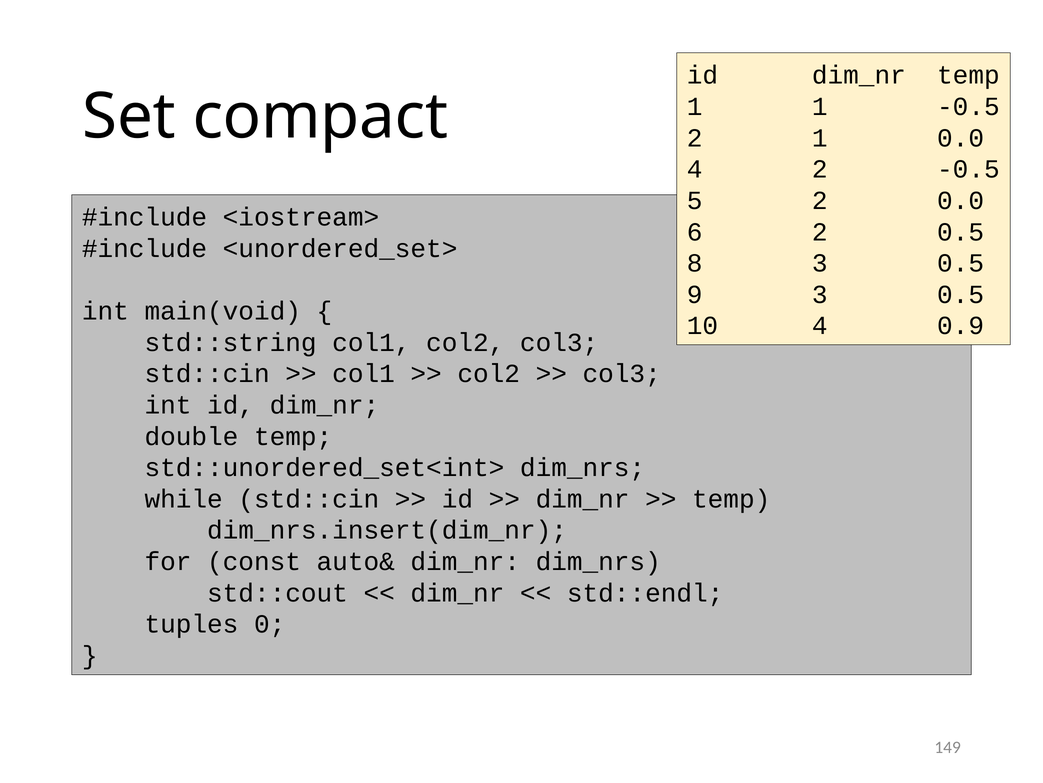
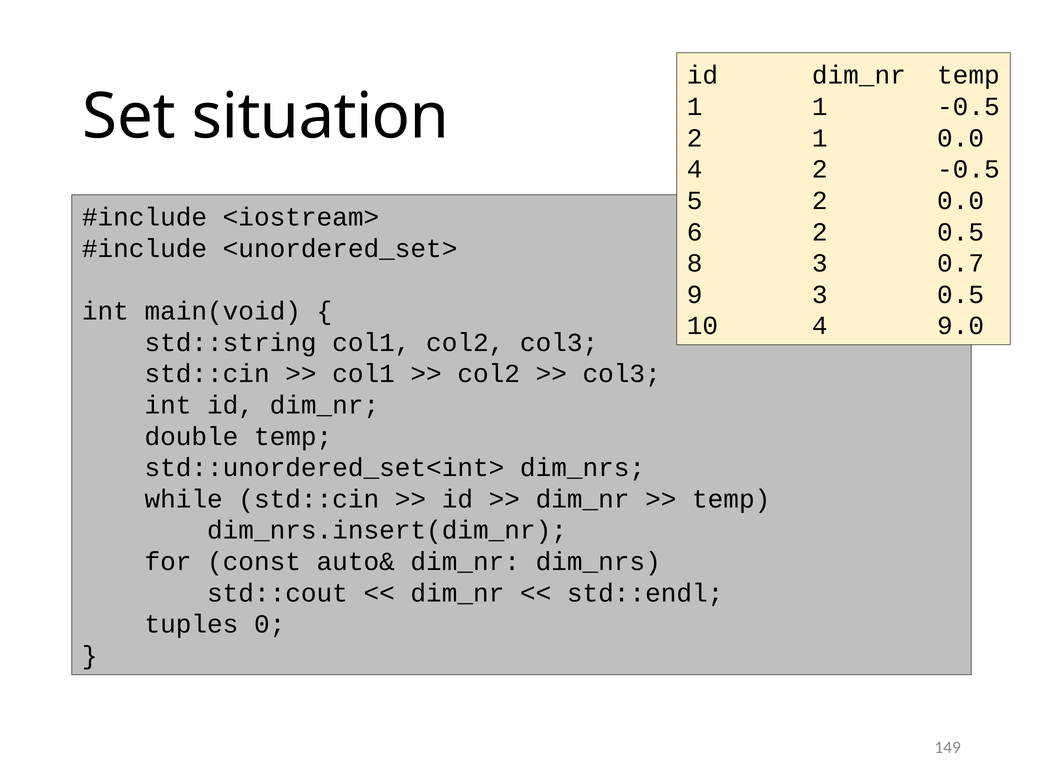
compact: compact -> situation (321, 117)
8 3 0.5: 0.5 -> 0.7 (961, 263)
0.9: 0.9 -> 9.0 (961, 326)
